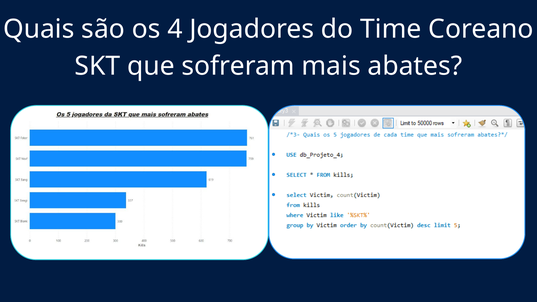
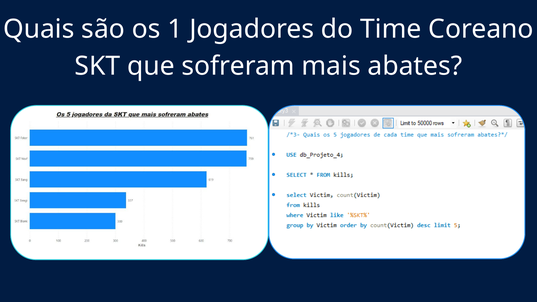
4: 4 -> 1 (175, 29)
